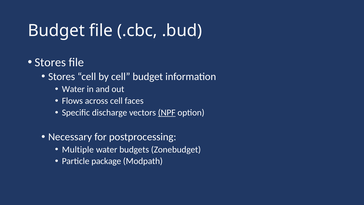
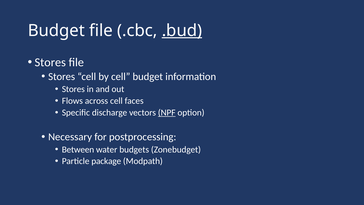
.bud underline: none -> present (182, 31)
Water: Water -> Stores (73, 89)
Multiple: Multiple -> Between (78, 149)
